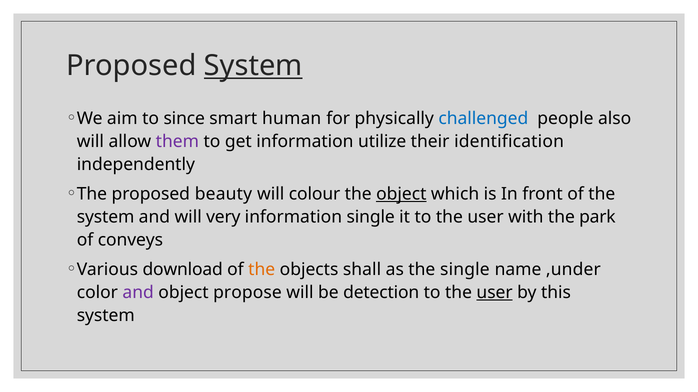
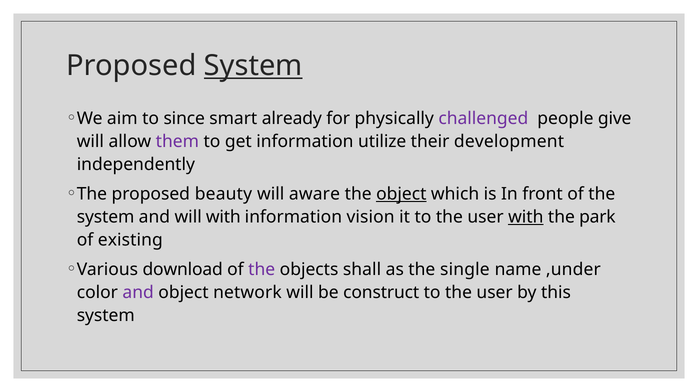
human: human -> already (292, 119)
challenged colour: blue -> purple (483, 119)
also: also -> give (615, 119)
identification: identification -> development (509, 142)
colour: colour -> aware (314, 194)
will very: very -> with (223, 217)
information single: single -> vision (371, 217)
with underline: none -> present (526, 217)
conveys: conveys -> existing (130, 240)
the colour: orange -> purple (262, 270)
propose: propose -> network (247, 293)
detection: detection -> construct (381, 293)
user underline: present -> none (495, 293)
